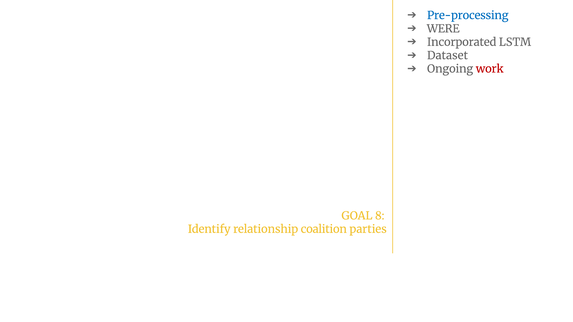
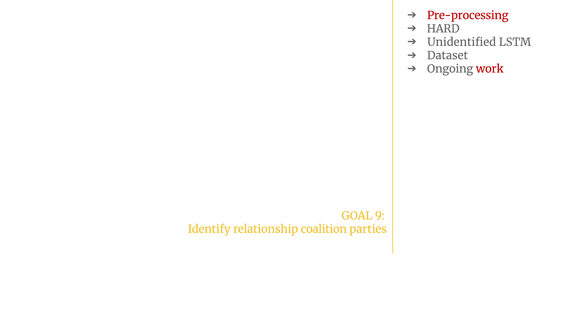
Pre-processing colour: blue -> red (468, 15)
WERE: WERE -> HARD (443, 29)
Incorporated: Incorporated -> Unidentified (462, 42)
8: 8 -> 9 (380, 216)
